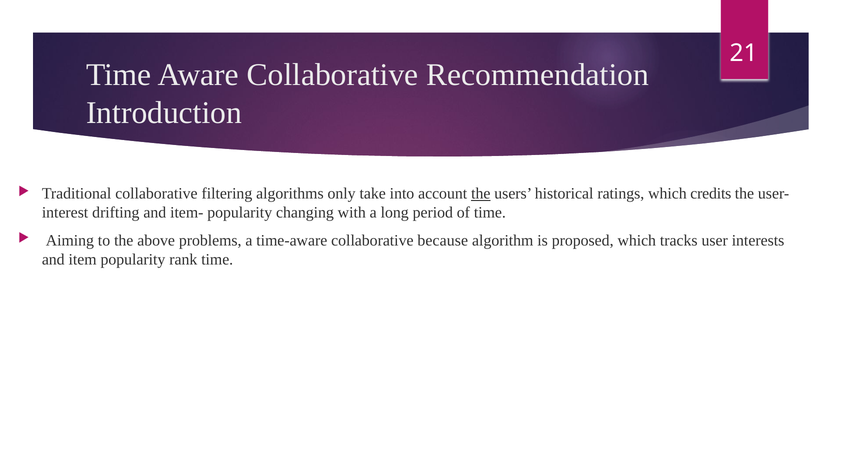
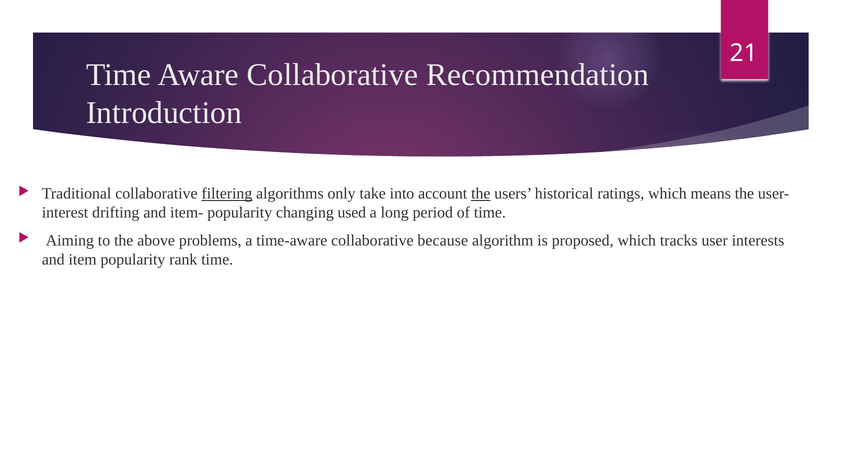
filtering underline: none -> present (227, 194)
credits: credits -> means (711, 194)
with: with -> used (352, 212)
